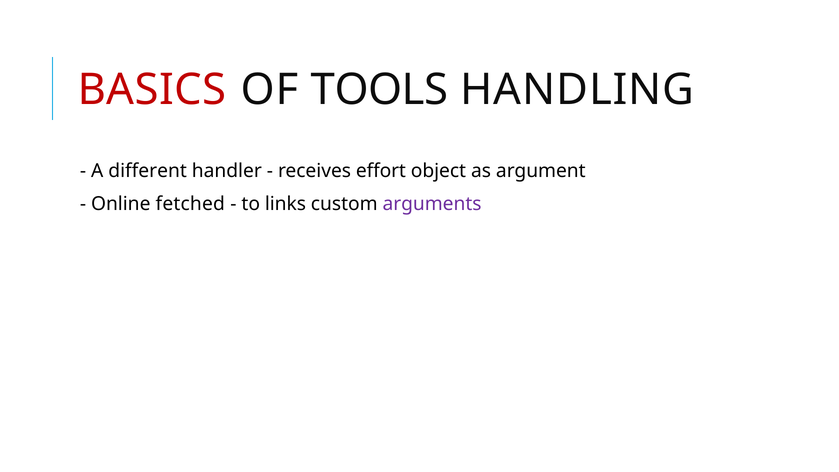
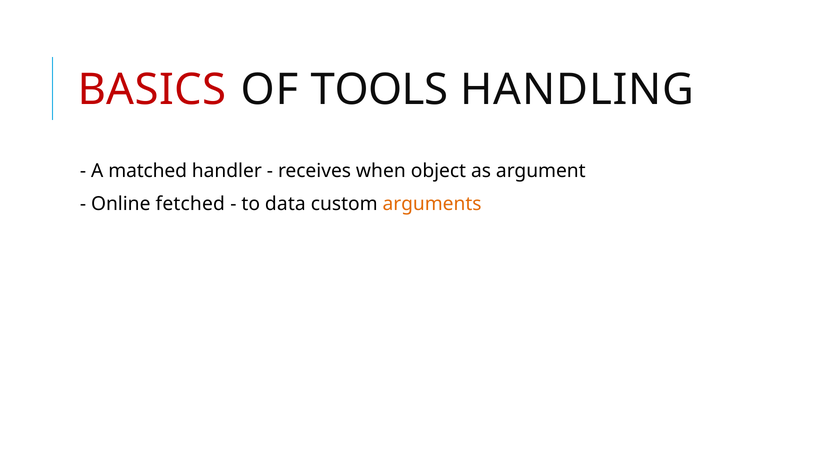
different: different -> matched (148, 171)
effort: effort -> when (381, 171)
links: links -> data (285, 204)
arguments colour: purple -> orange (432, 204)
